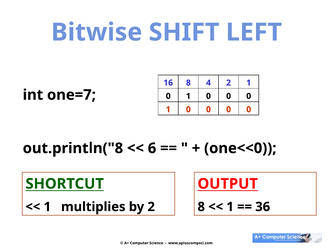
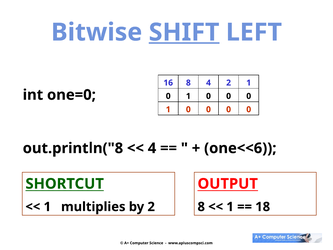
SHIFT underline: none -> present (184, 32)
one=7: one=7 -> one=0 (71, 95)
6: 6 -> 4 (152, 148)
one<<0: one<<0 -> one<<6 (240, 148)
36: 36 -> 18 (263, 207)
